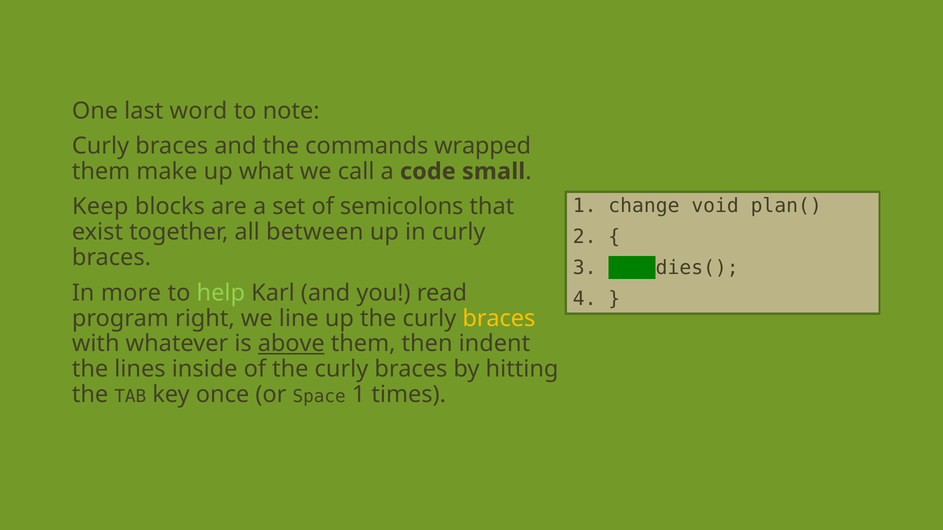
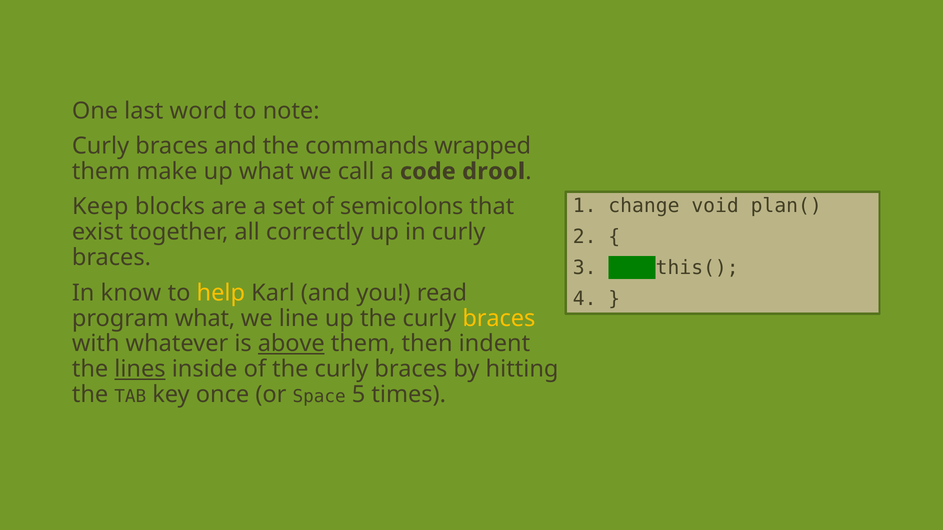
small: small -> drool (494, 172)
between: between -> correctly (315, 232)
dies(: dies( -> this( (697, 268)
more: more -> know (131, 293)
help colour: light green -> yellow (221, 293)
program right: right -> what (205, 318)
lines underline: none -> present (140, 369)
Space 1: 1 -> 5 (359, 395)
